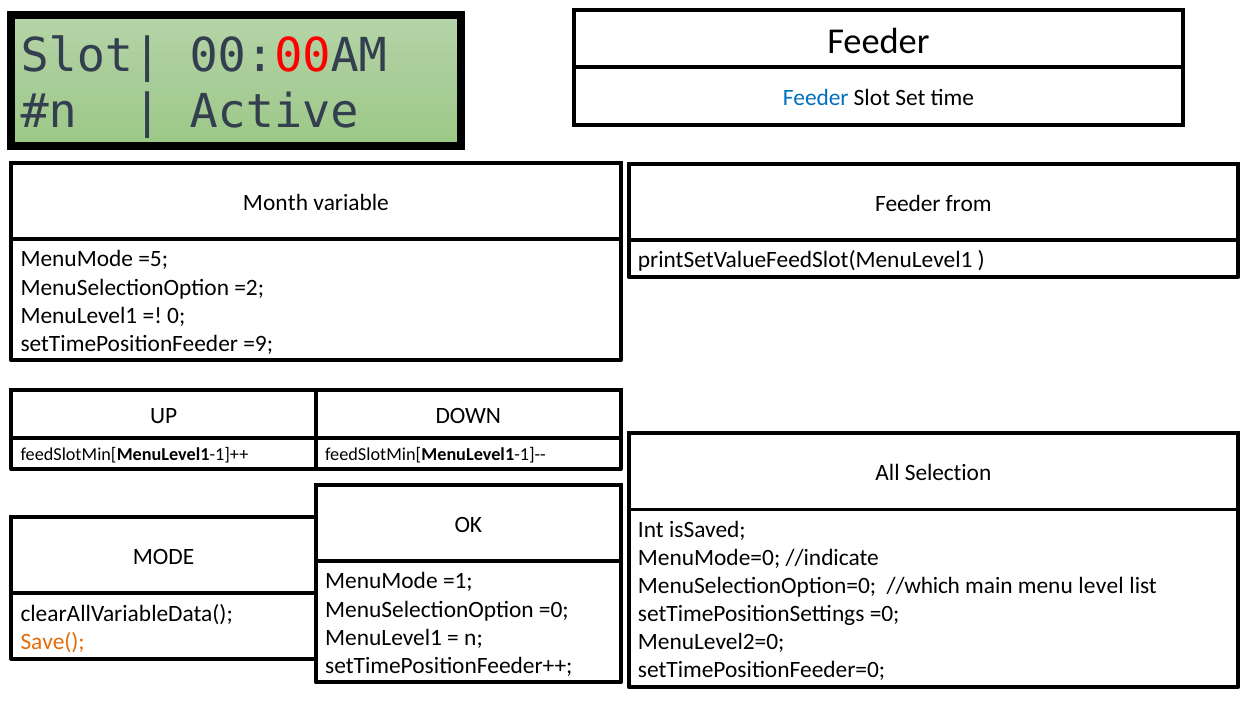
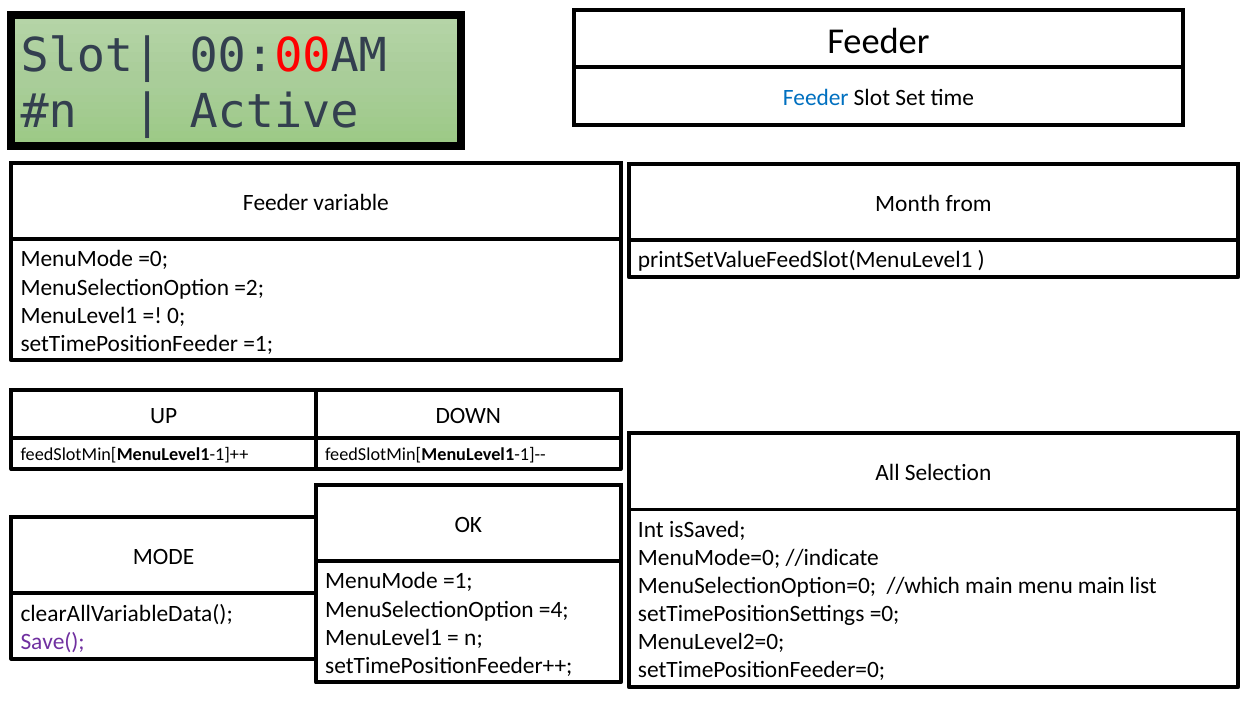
Month: Month -> Feeder (276, 203)
Feeder: Feeder -> Month (908, 204)
MenuMode =5: =5 -> =0 (153, 259)
setTimePositionFeeder =9: =9 -> =1 (258, 344)
menu level: level -> main (1101, 586)
MenuSelectionOption =0: =0 -> =4 (554, 610)
Save( colour: orange -> purple (53, 642)
